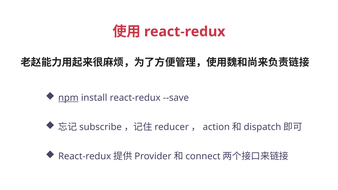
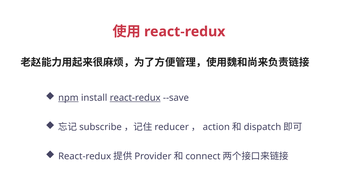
react-redux underline: none -> present (135, 98)
